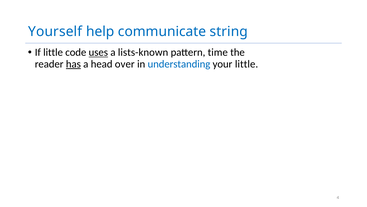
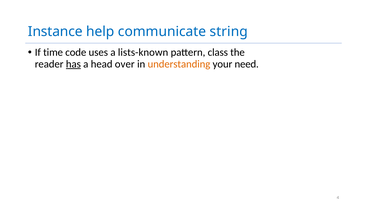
Yourself: Yourself -> Instance (55, 32)
If little: little -> time (53, 52)
uses underline: present -> none (98, 52)
time: time -> class (218, 52)
understanding colour: blue -> orange (179, 64)
your little: little -> need (247, 64)
